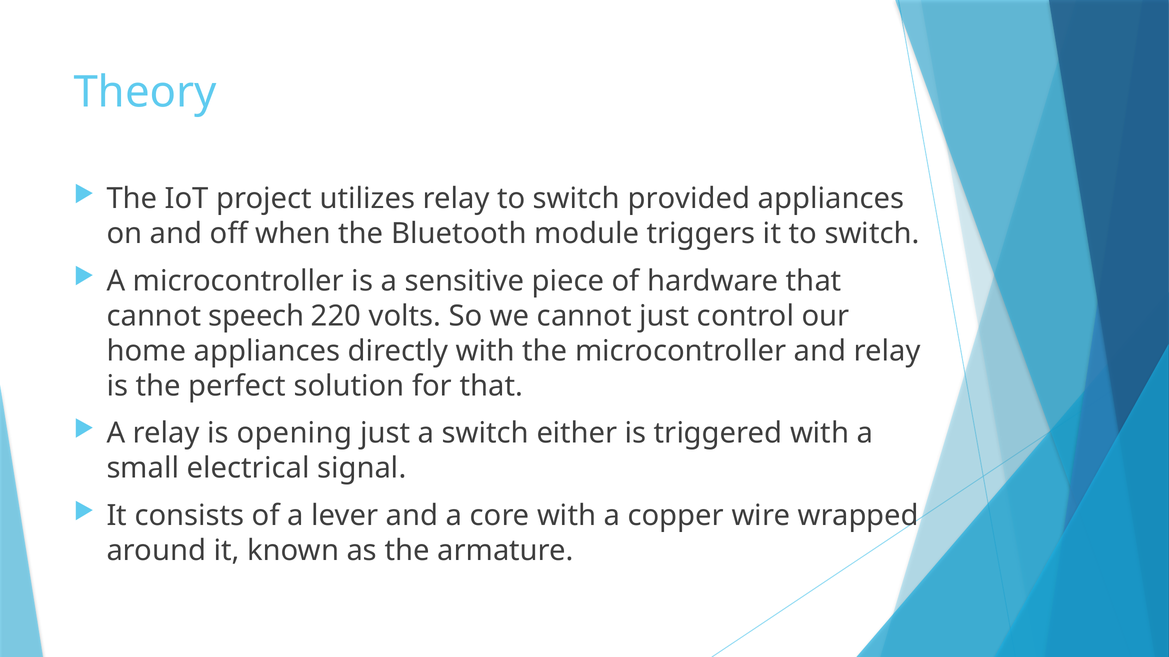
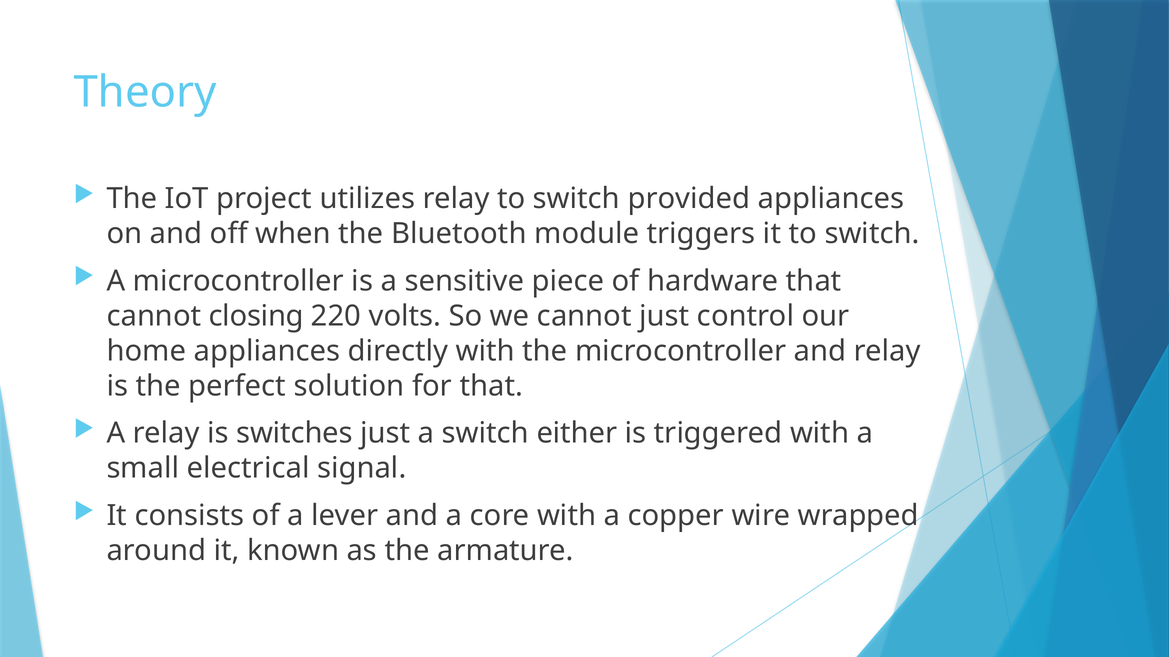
speech: speech -> closing (256, 316)
opening: opening -> switches (295, 434)
